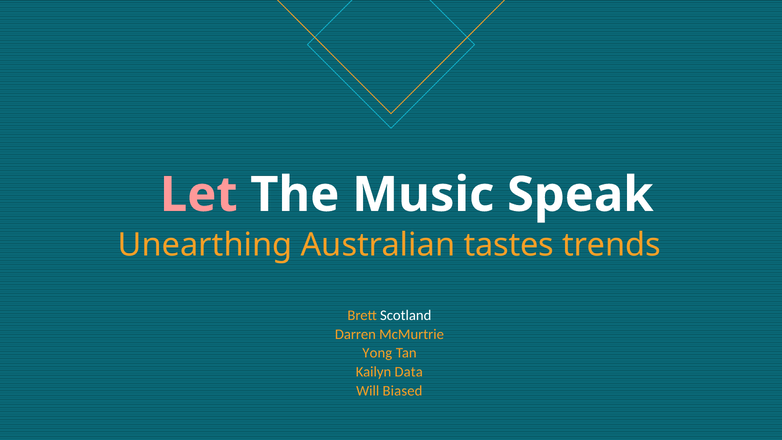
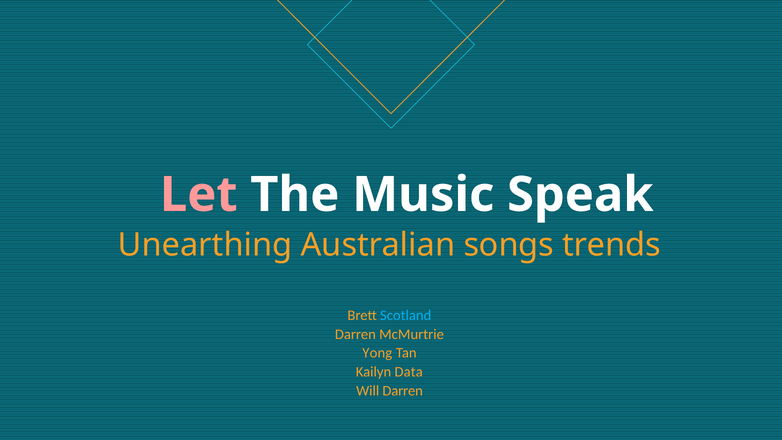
tastes: tastes -> songs (509, 245)
Scotland colour: white -> light blue (406, 315)
Will Biased: Biased -> Darren (403, 391)
